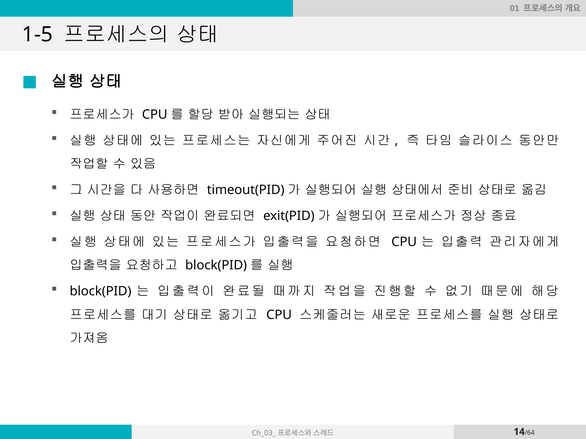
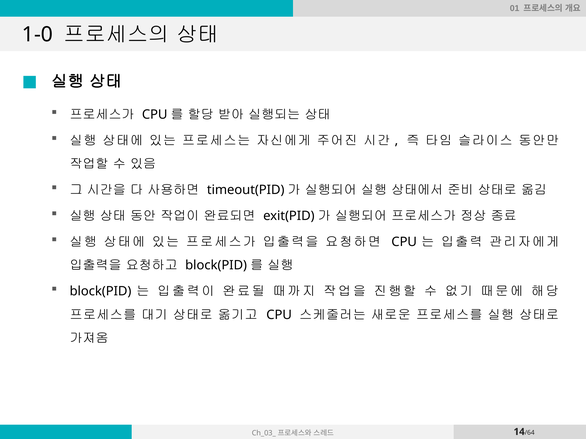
1-5: 1-5 -> 1-0 (37, 35)
